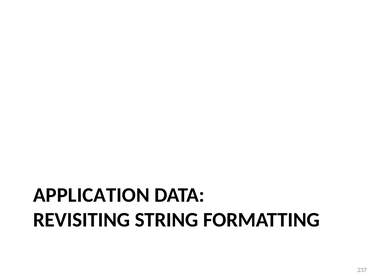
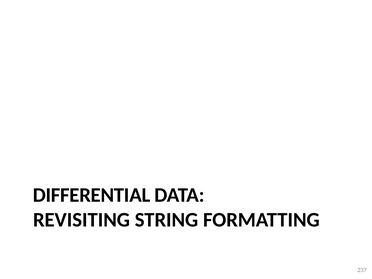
APPLICATION: APPLICATION -> DIFFERENTIAL (92, 195)
